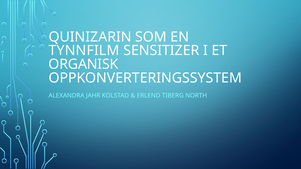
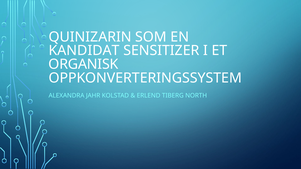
TYNNFILM: TYNNFILM -> KANDIDAT (84, 51)
